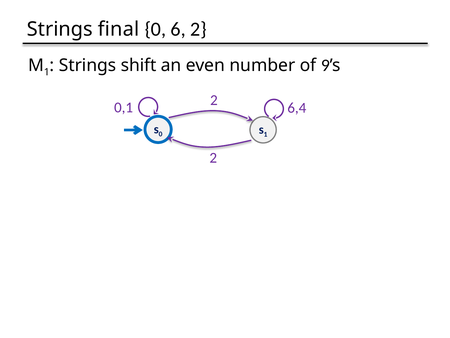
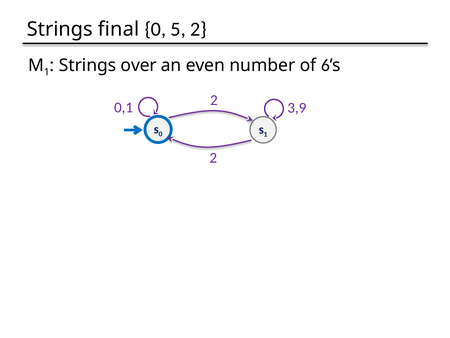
6: 6 -> 5 (178, 29)
shift: shift -> over (139, 65)
9: 9 -> 6 (325, 65)
6,4: 6,4 -> 3,9 (297, 108)
